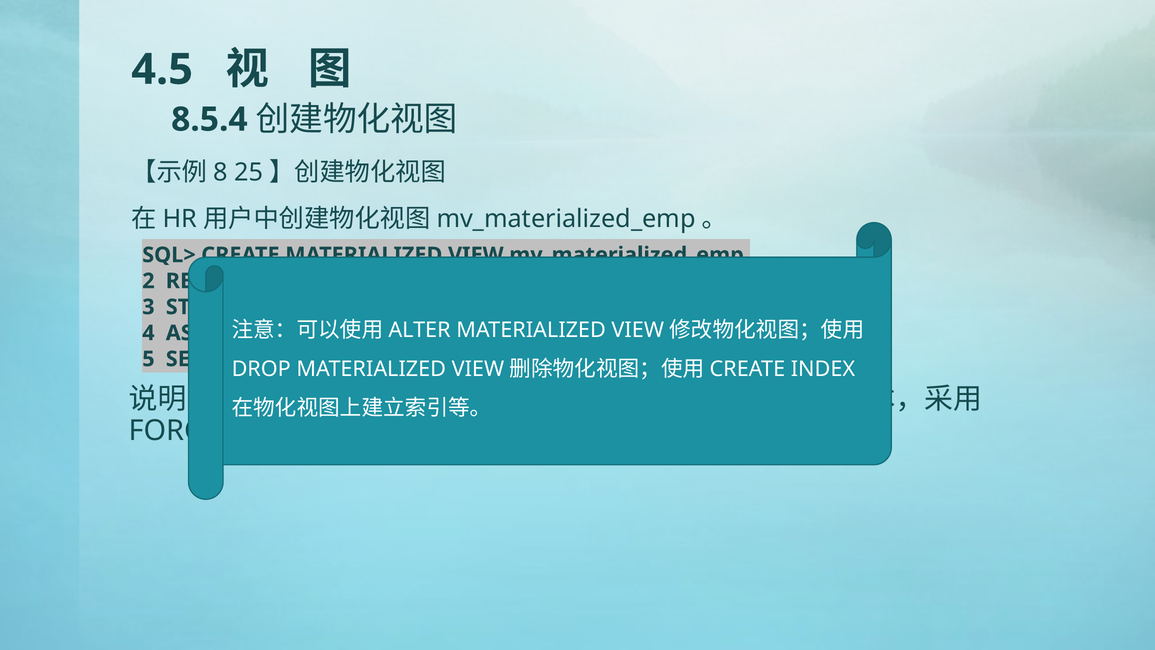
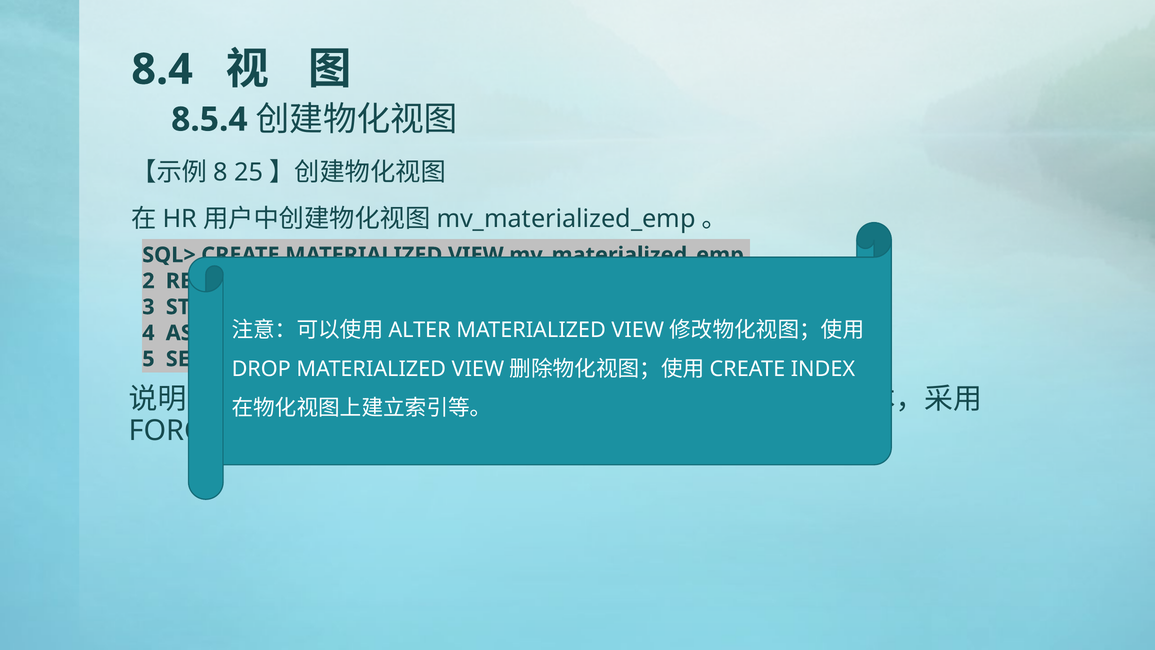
4.5: 4.5 -> 8.4 (162, 70)
